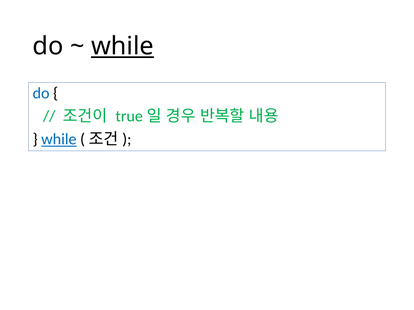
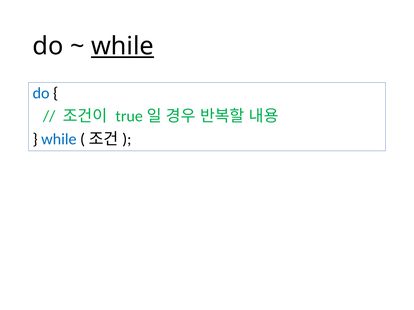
while underline: present -> none (59, 140)
